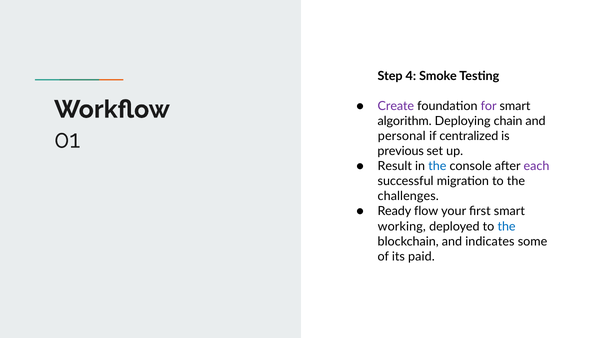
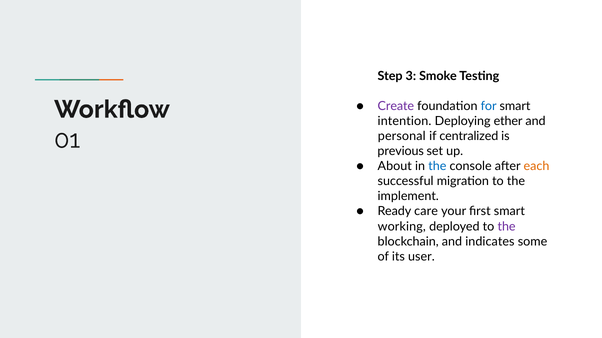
4: 4 -> 3 (411, 76)
for colour: purple -> blue (489, 106)
algorithm: algorithm -> intention (405, 121)
chain: chain -> ether (508, 121)
Result: Result -> About (395, 167)
each colour: purple -> orange (537, 167)
challenges: challenges -> implement (408, 197)
flow: flow -> care (426, 212)
the colour: blue -> purple (507, 227)
paid: paid -> user (421, 257)
